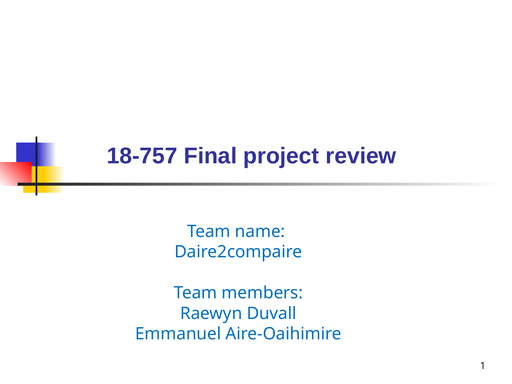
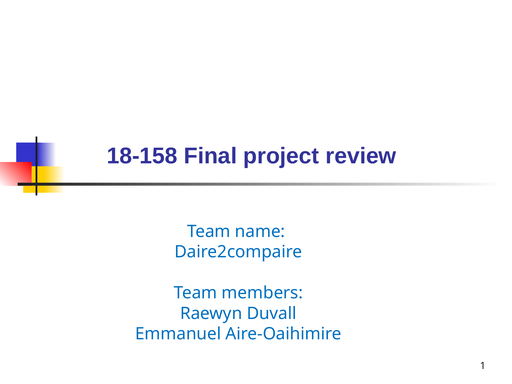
18-757: 18-757 -> 18-158 (142, 156)
